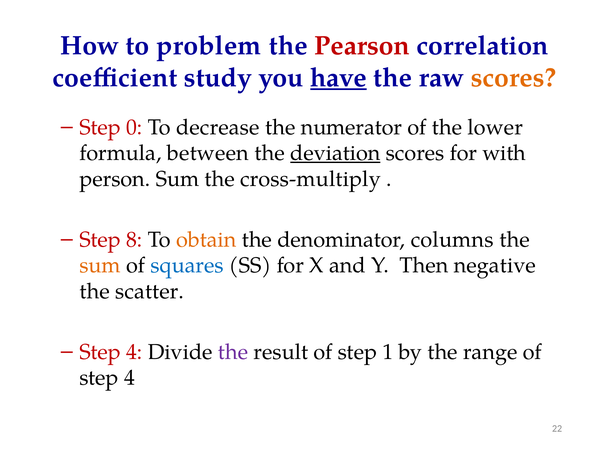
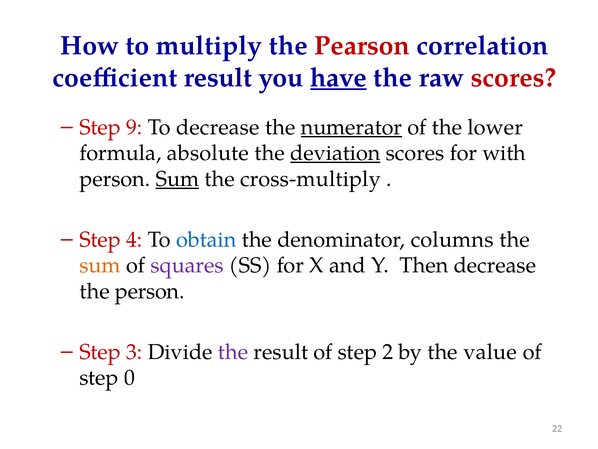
problem: problem -> multiply (209, 46)
coefficient study: study -> result (218, 78)
scores colour: orange -> red (514, 78)
0: 0 -> 9 (134, 127)
numerator underline: none -> present (351, 127)
between: between -> absolute (208, 153)
Sum underline: none -> present (177, 179)
8: 8 -> 4 (134, 239)
obtain colour: orange -> blue (206, 239)
squares colour: blue -> purple (187, 265)
Then negative: negative -> decrease (495, 265)
the scatter: scatter -> person (150, 291)
4: 4 -> 3 (134, 352)
1: 1 -> 2 (388, 352)
range: range -> value (490, 352)
4: 4 -> 0 (129, 377)
